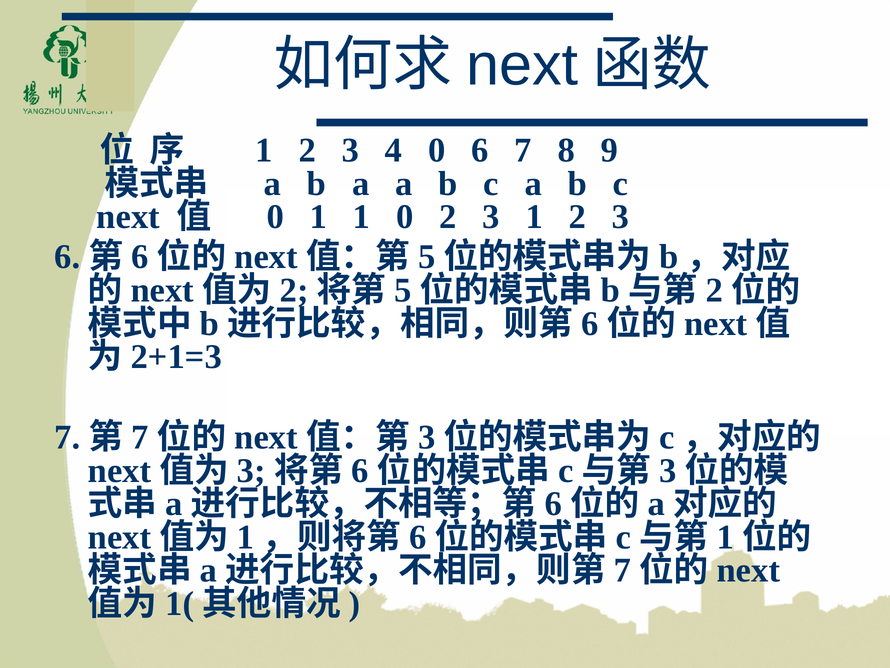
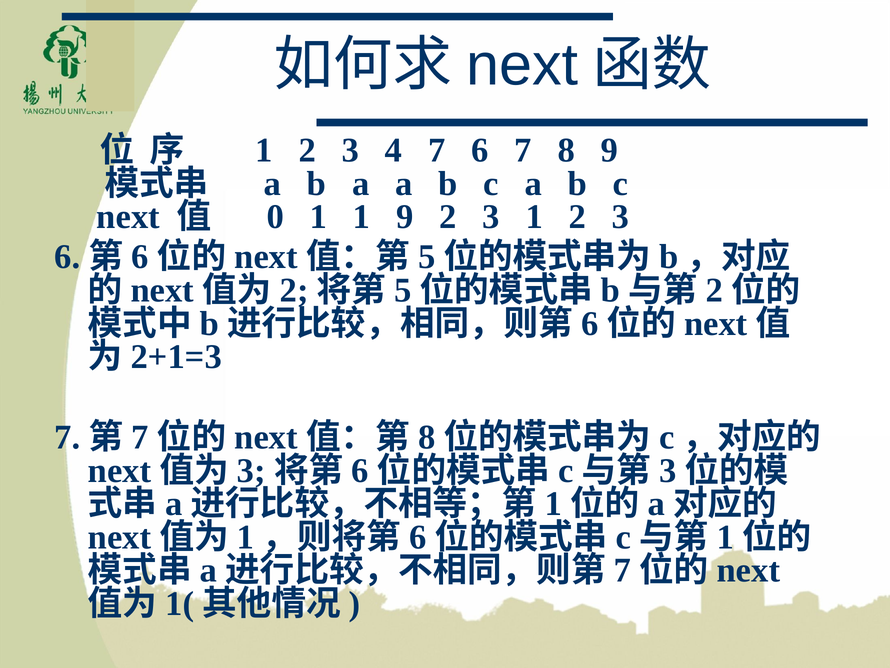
4 0: 0 -> 7 (437, 150)
1 0: 0 -> 9 (405, 217)
3: 3 -> 8 (427, 437)
6: 6 -> 1 (553, 503)
